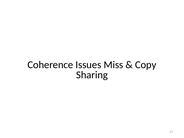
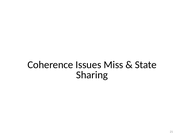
Copy: Copy -> State (146, 65)
